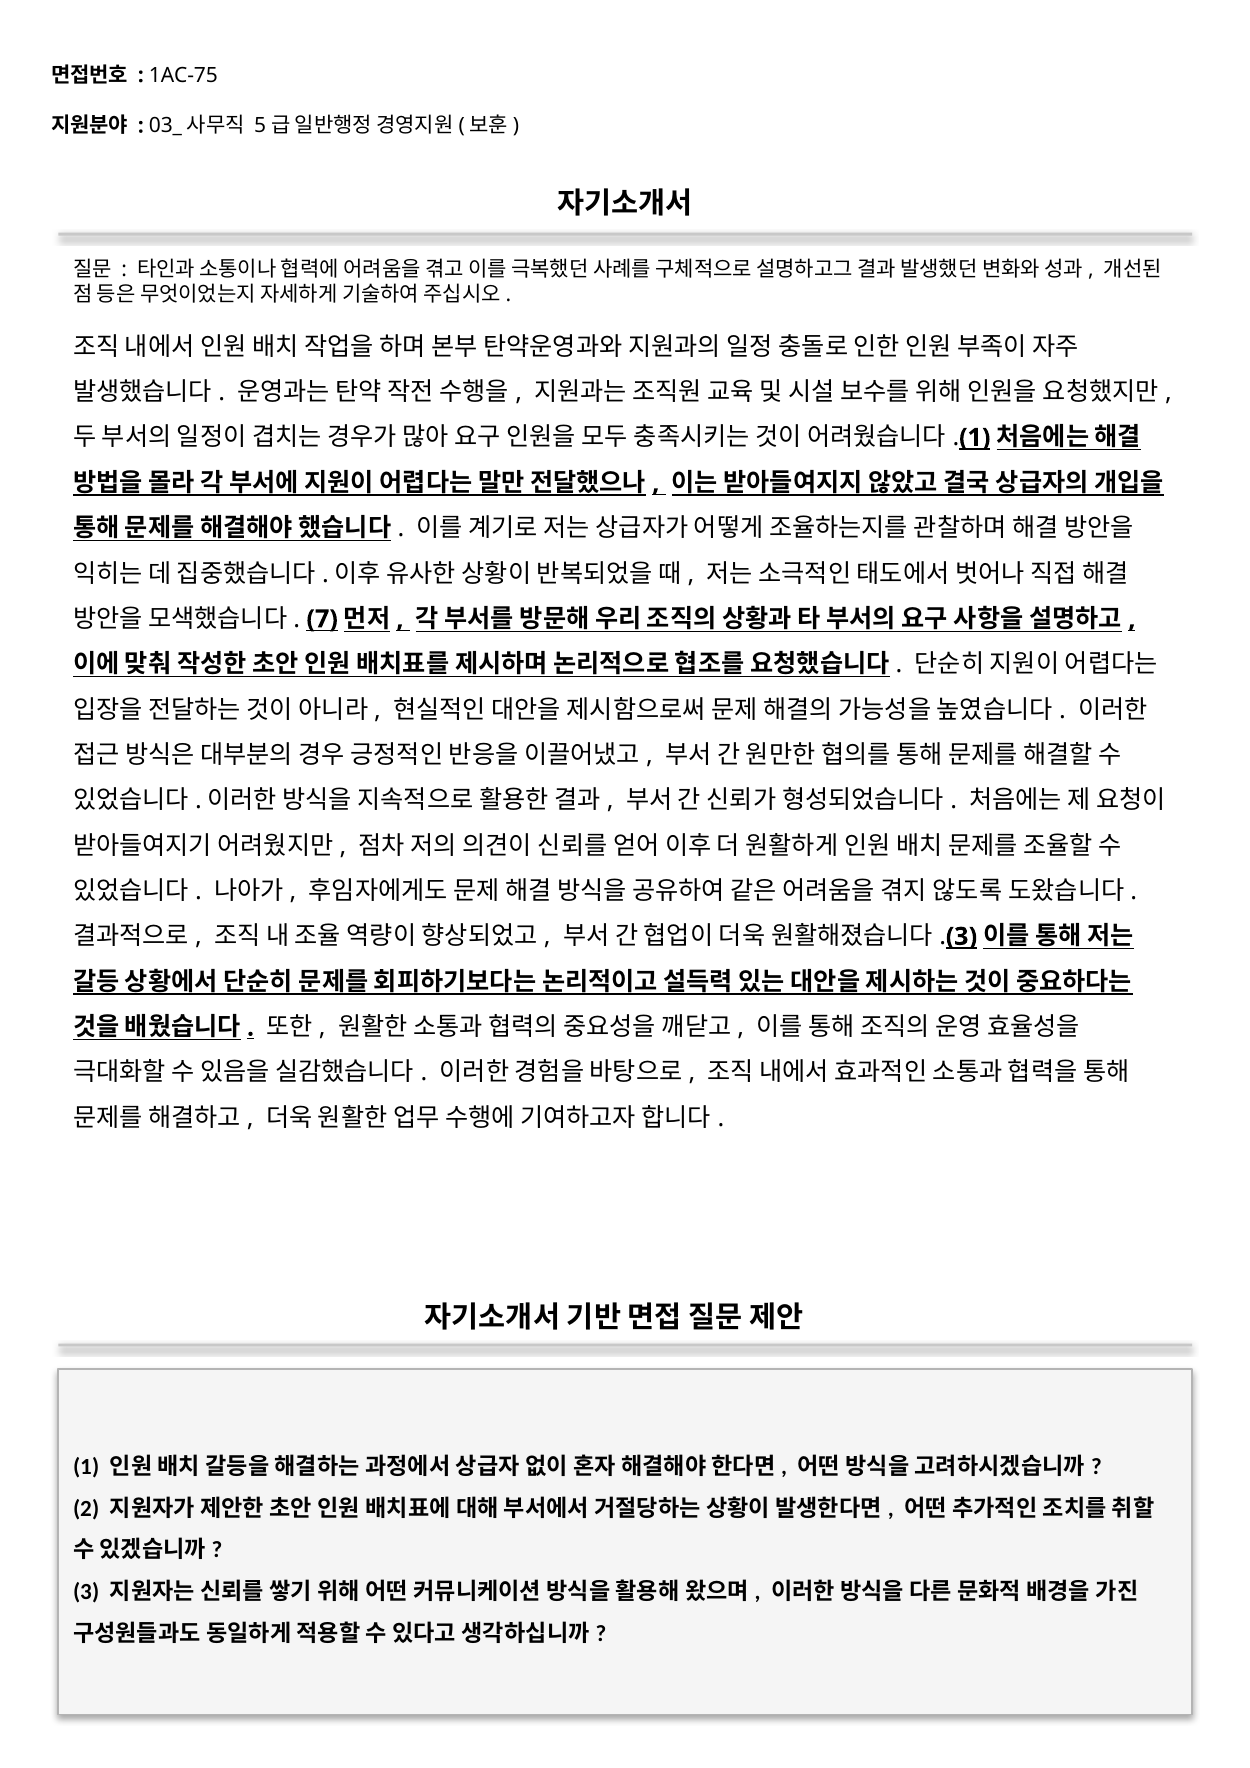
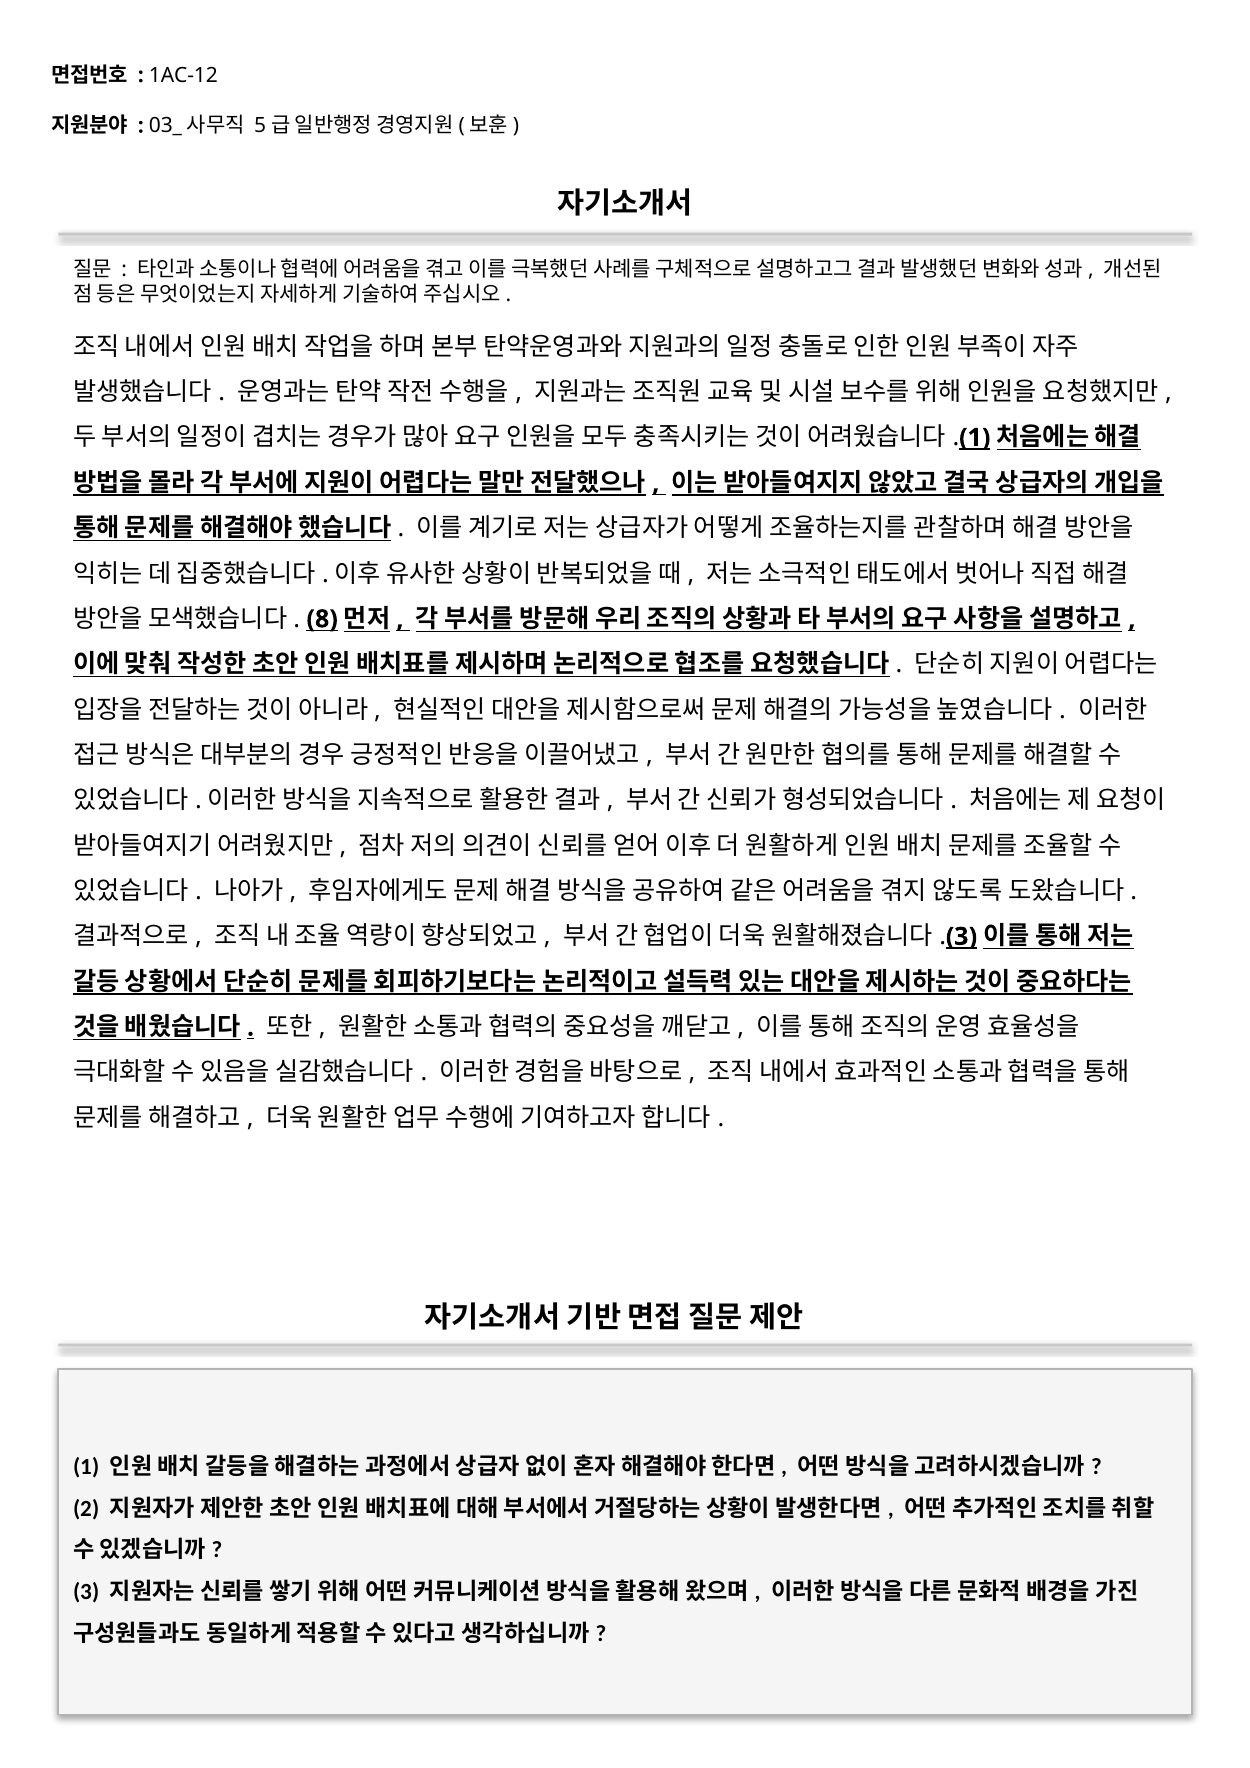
1AC-75: 1AC-75 -> 1AC-12 (183, 75)
7: 7 -> 8 (322, 619)
